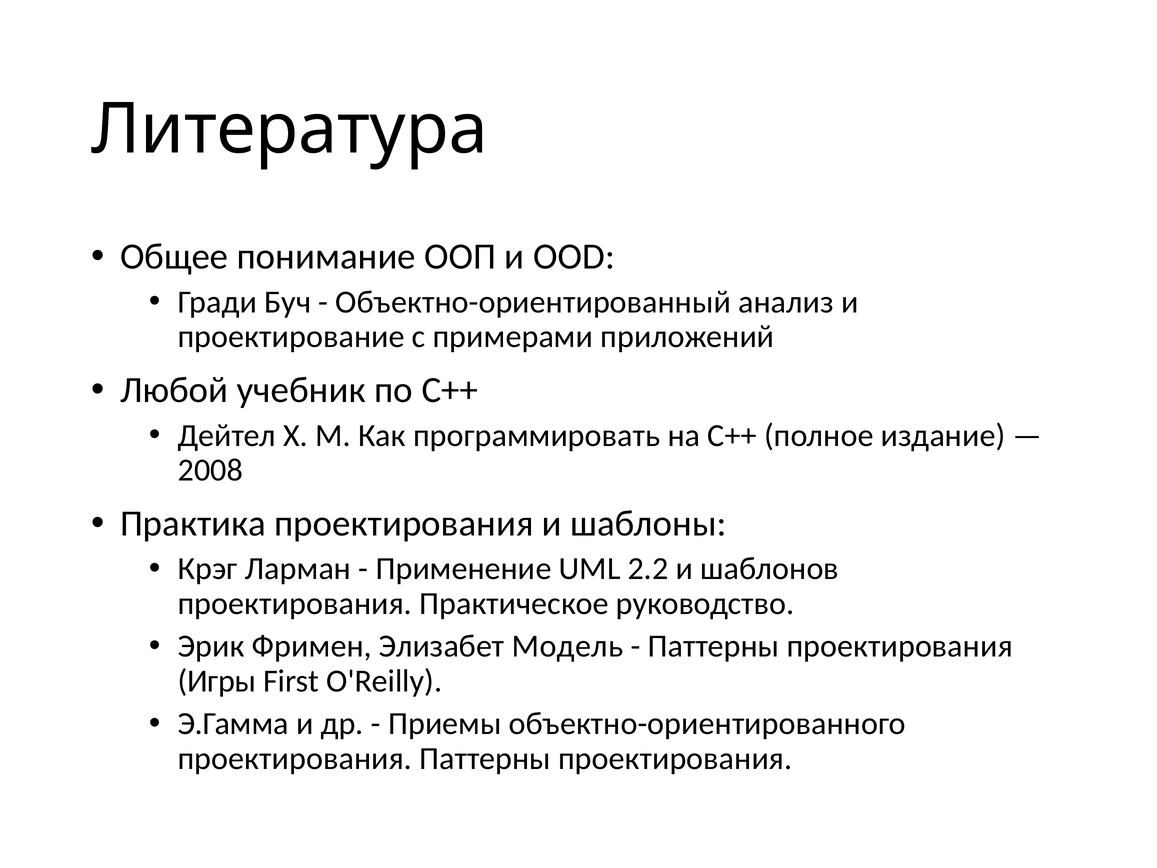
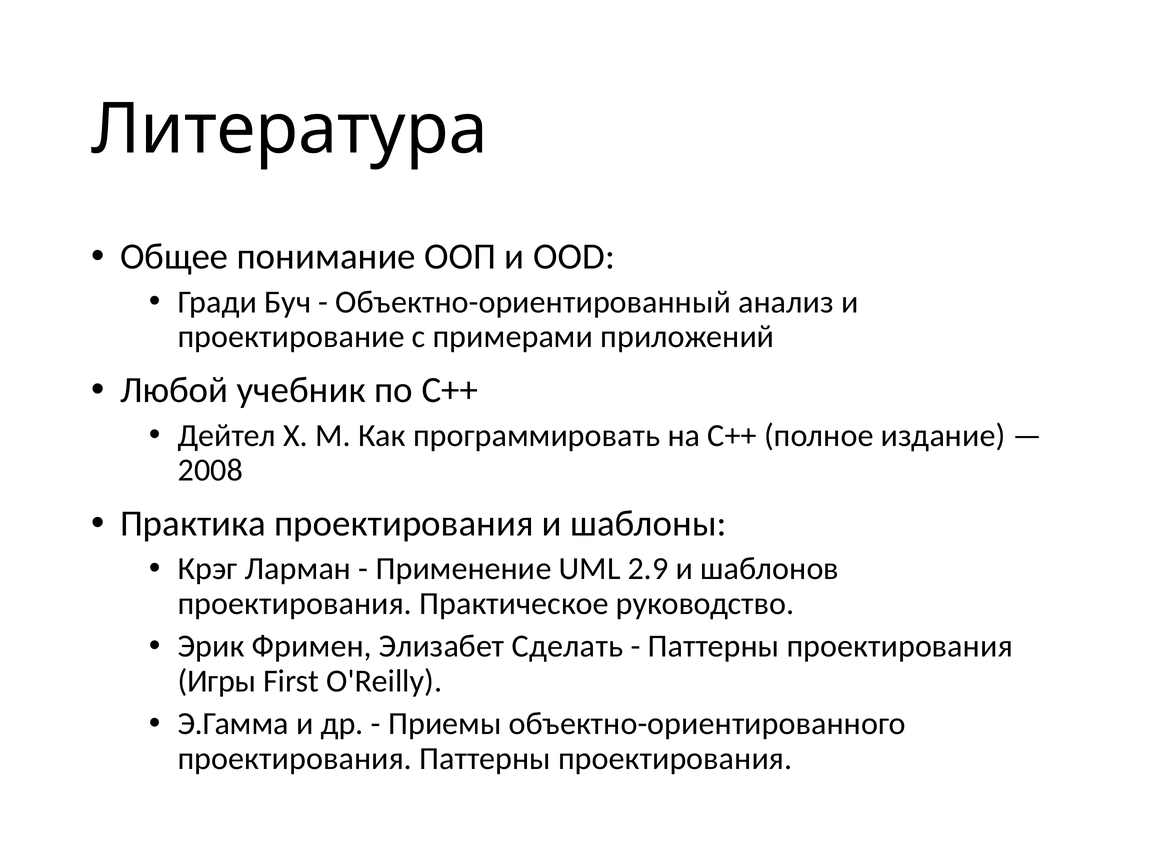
2.2: 2.2 -> 2.9 (648, 569)
Модель: Модель -> Сделать (567, 646)
